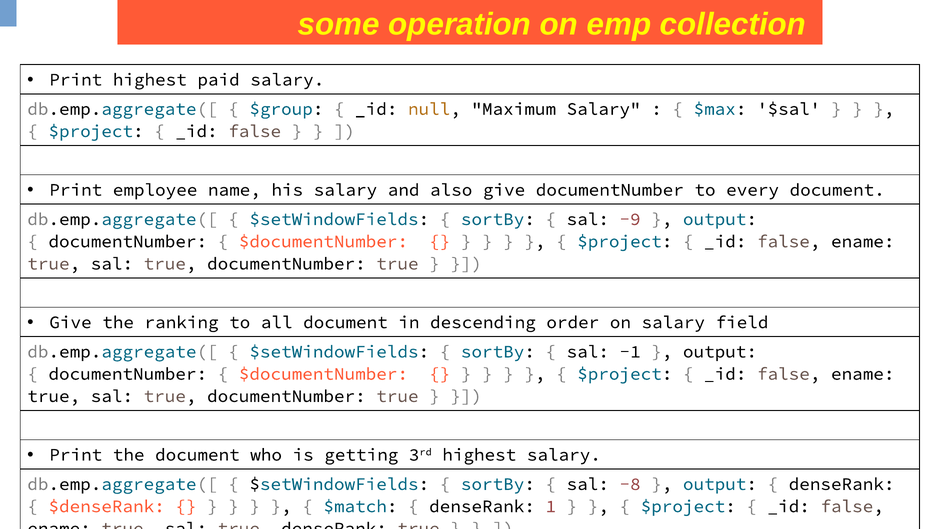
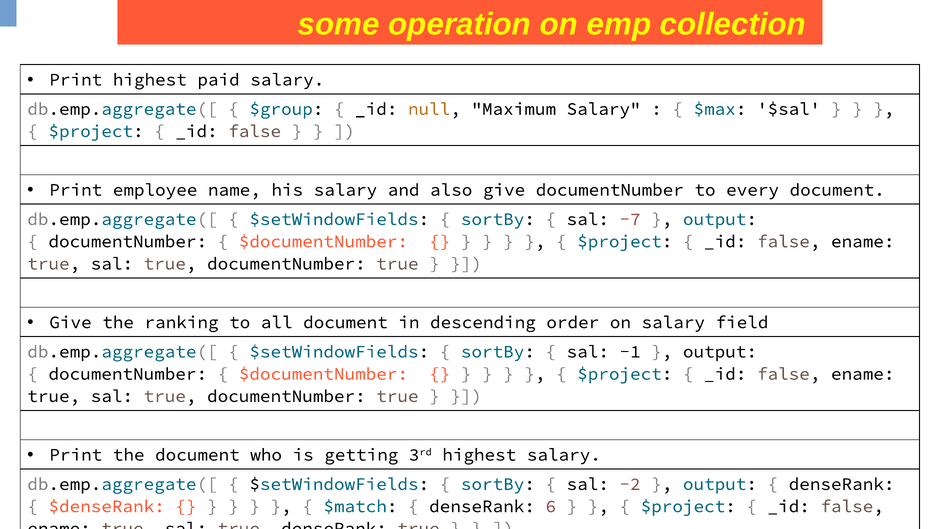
-9: -9 -> -7 (630, 219)
-8: -8 -> -2 (630, 484)
1: 1 -> 6 (551, 506)
